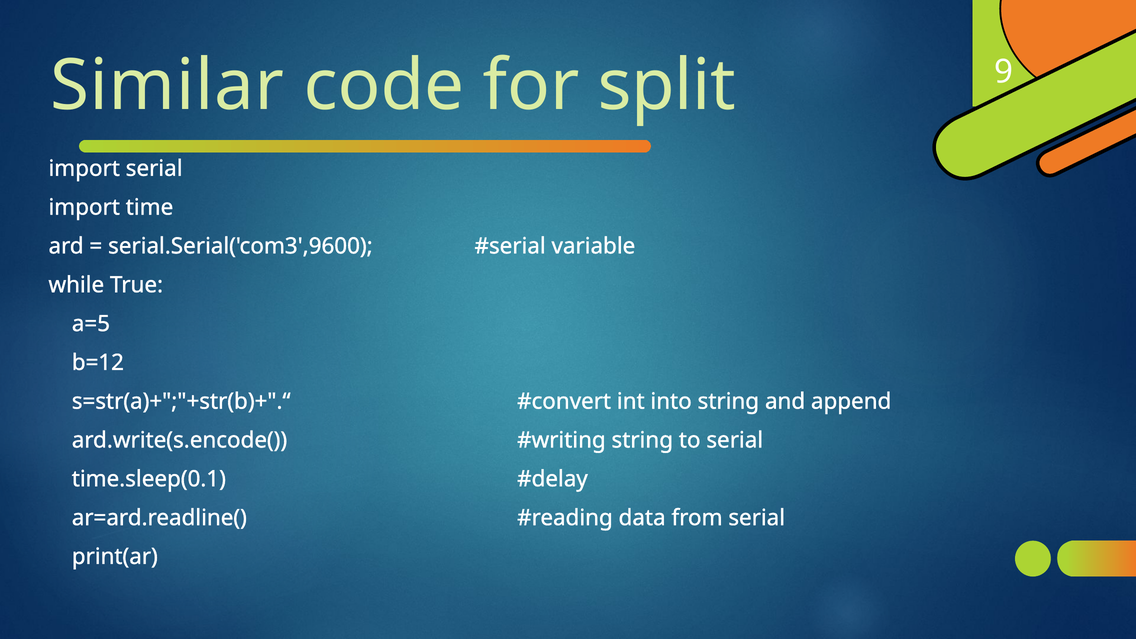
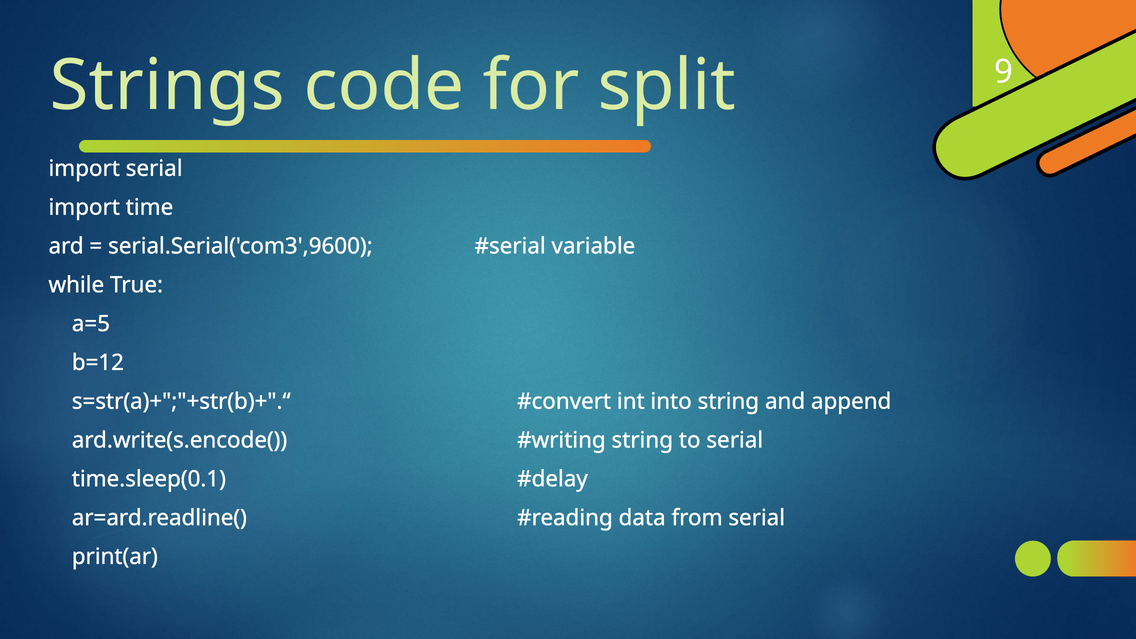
Similar: Similar -> Strings (167, 86)
